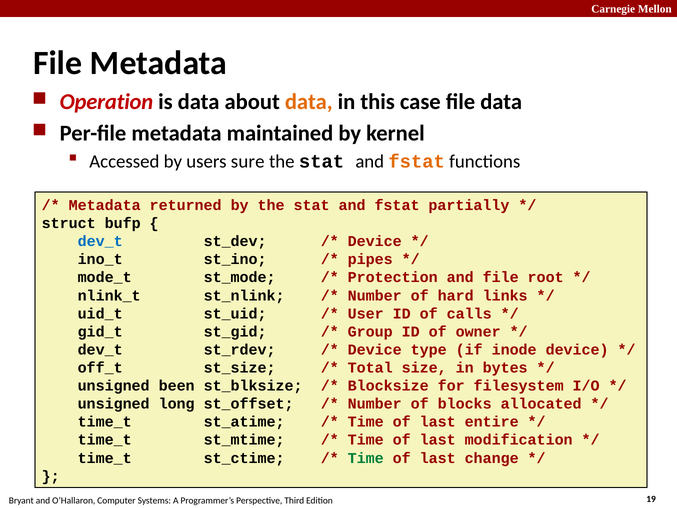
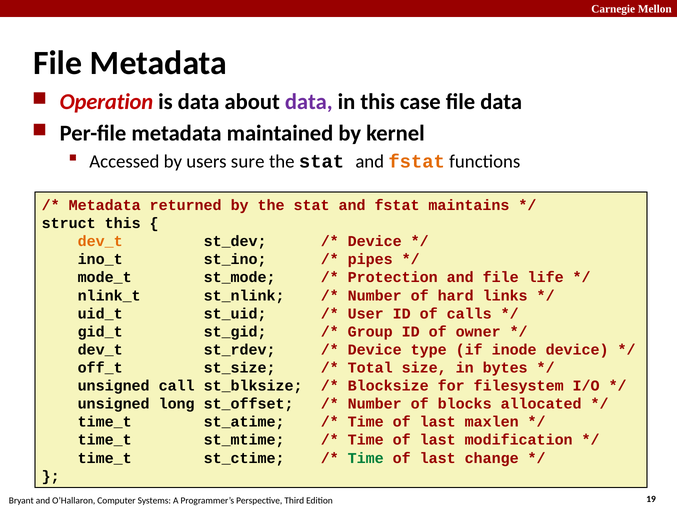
data colour: orange -> purple (309, 102)
partially: partially -> maintains (469, 205)
struct bufp: bufp -> this (123, 223)
dev_t colour: blue -> orange (100, 241)
root: root -> life (546, 277)
been: been -> call (177, 386)
entire: entire -> maxlen (492, 422)
